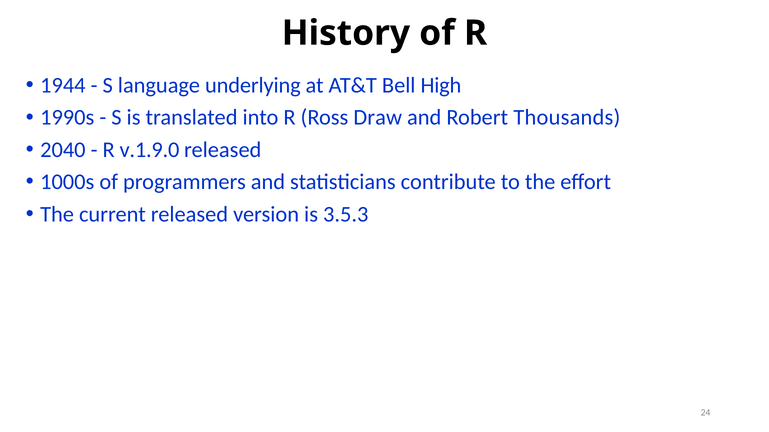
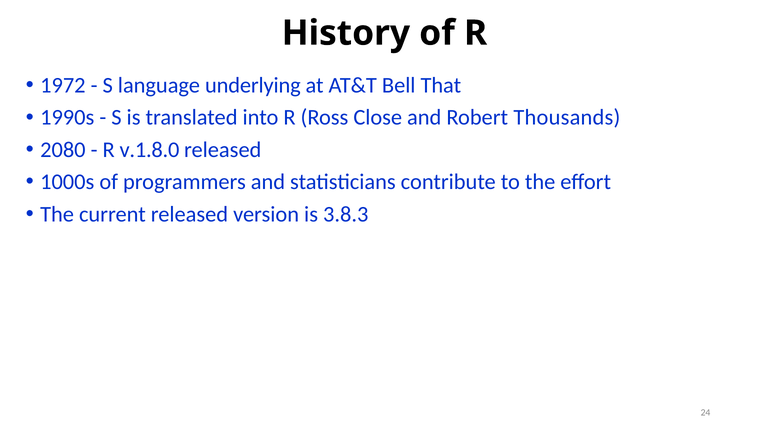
1944: 1944 -> 1972 (63, 85)
High: High -> That (441, 85)
Draw: Draw -> Close (378, 118)
2040: 2040 -> 2080 (63, 150)
v.1.9.0: v.1.9.0 -> v.1.8.0 (149, 150)
3.5.3: 3.5.3 -> 3.8.3 (346, 214)
